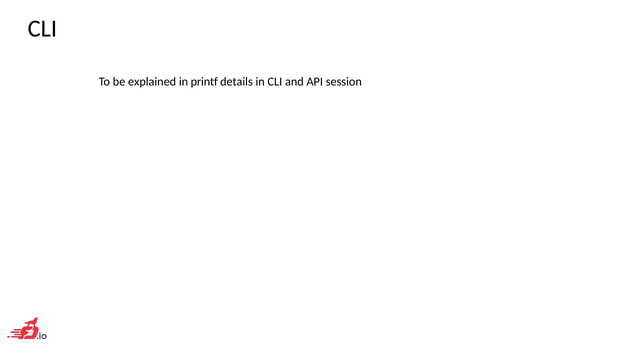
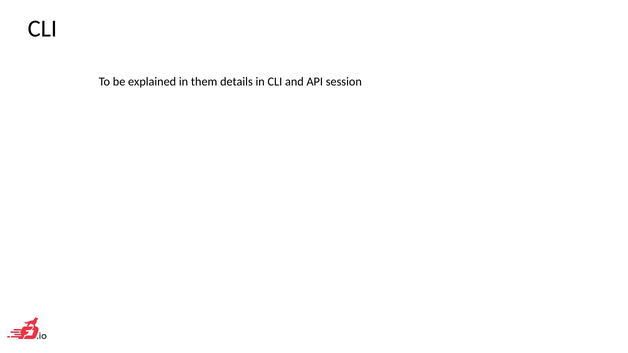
printf: printf -> them (204, 82)
